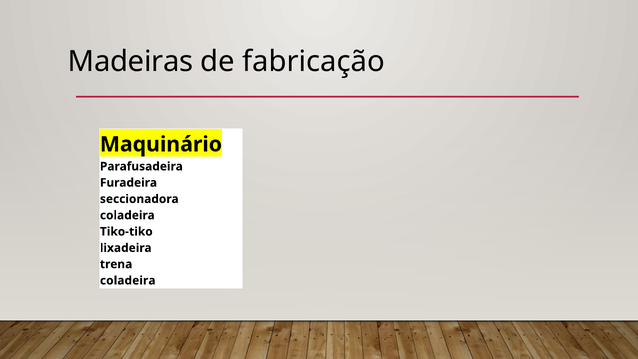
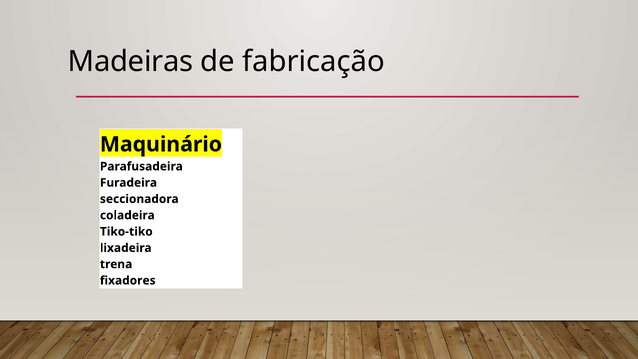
coladeira: coladeira -> fixadores (128, 280)
